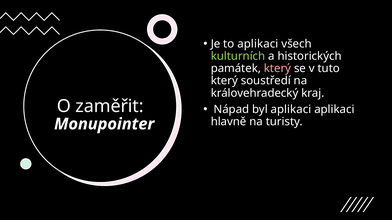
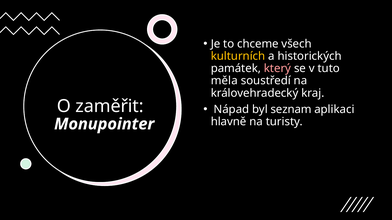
to aplikaci: aplikaci -> chceme (258, 44)
kulturních colour: light green -> yellow (238, 56)
který: který -> měla (224, 81)
byl aplikaci: aplikaci -> seznam (291, 110)
